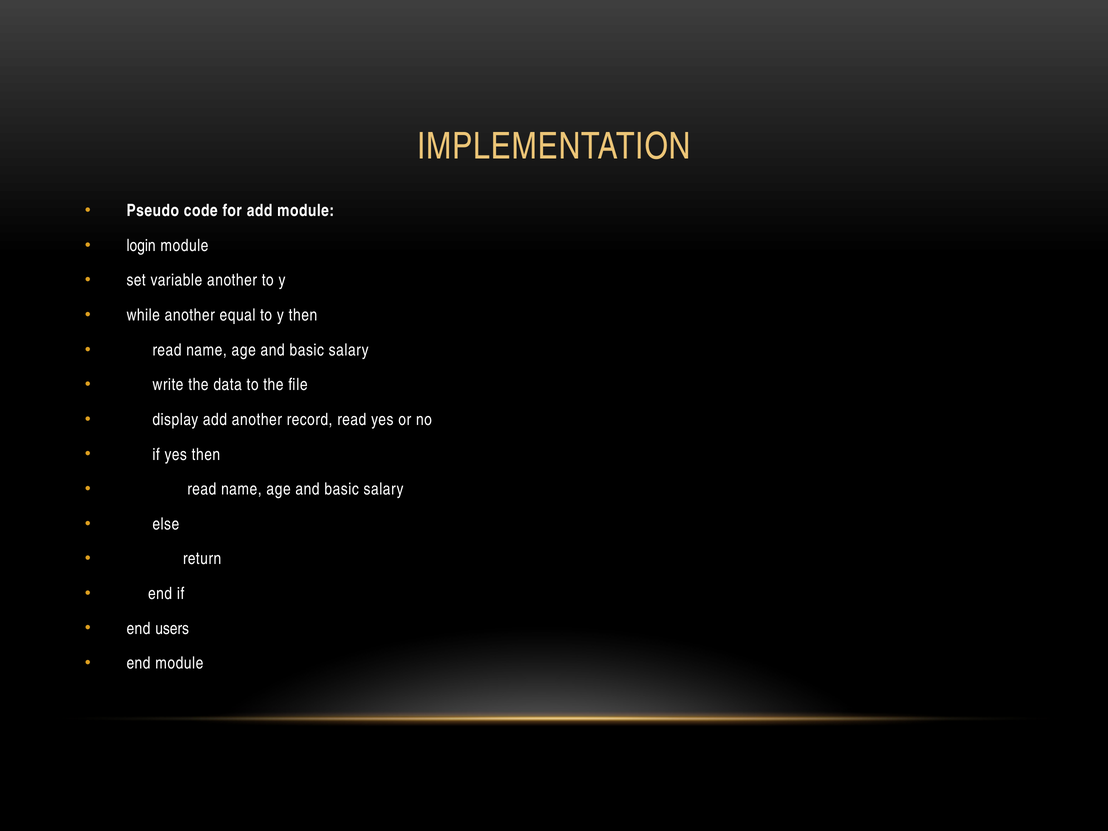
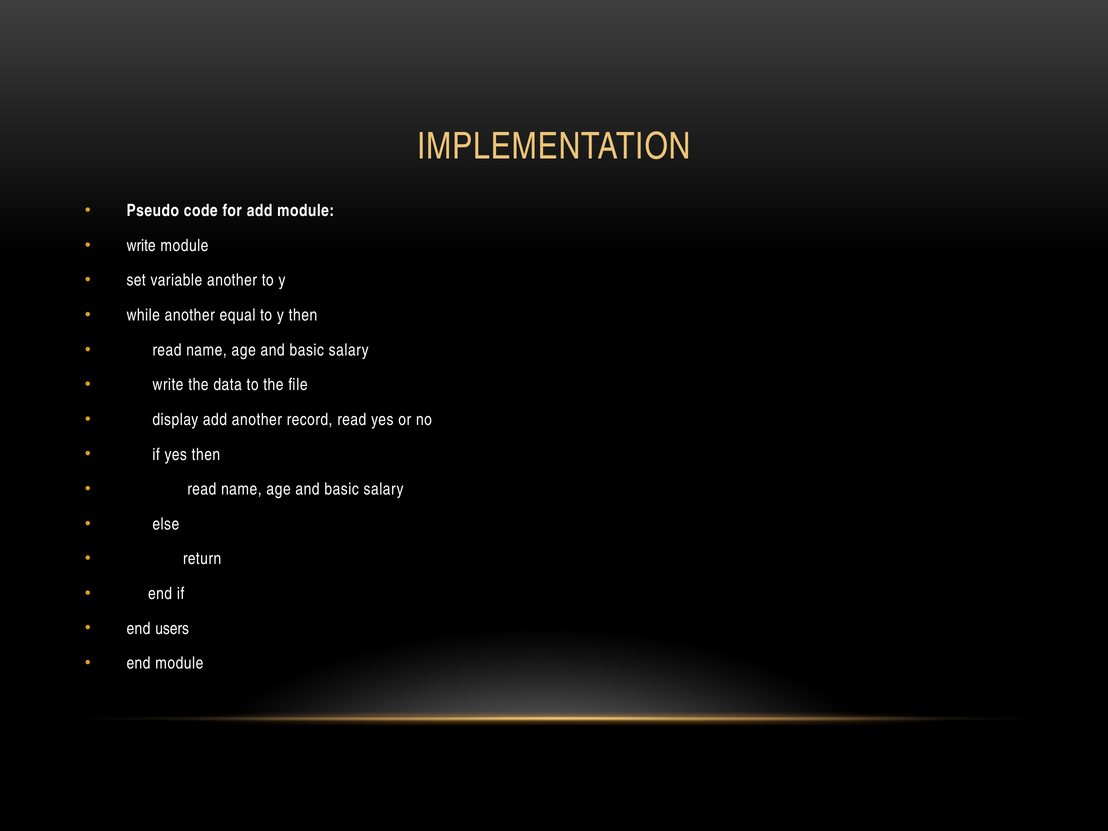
login: login -> write (141, 246)
